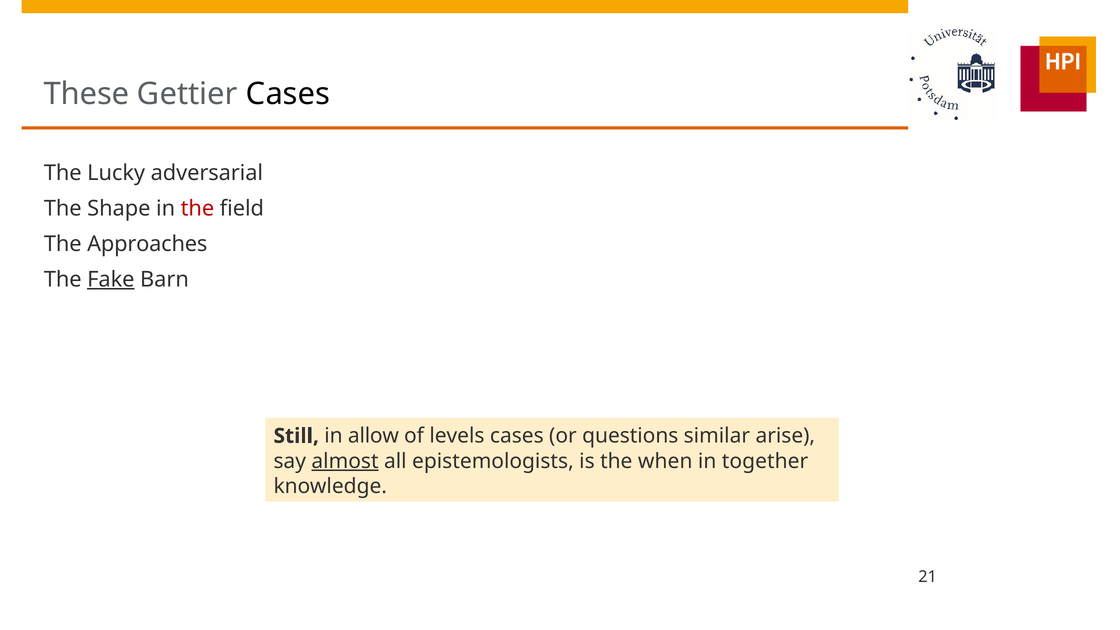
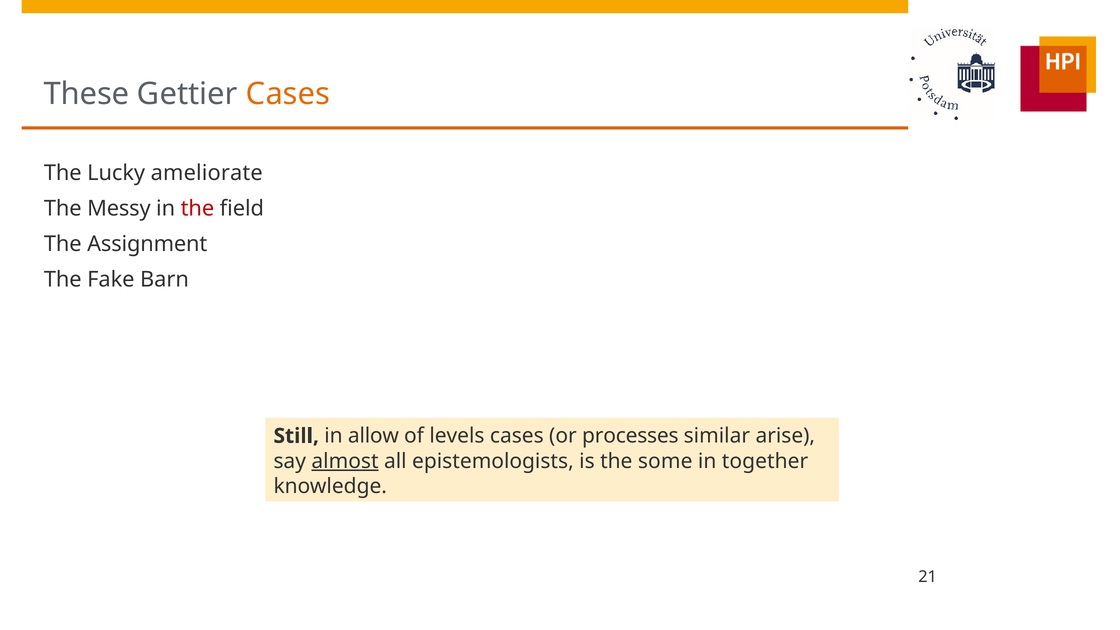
Cases colour: black -> orange (288, 94)
adversarial: adversarial -> ameliorate (207, 173)
Shape: Shape -> Messy (119, 208)
Approaches: Approaches -> Assignment (147, 244)
Fake underline: present -> none (111, 279)
questions: questions -> processes (630, 436)
when: when -> some (665, 461)
